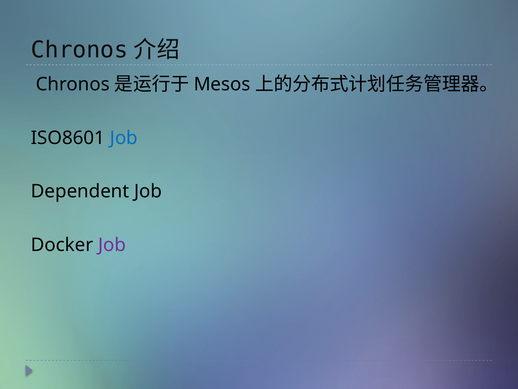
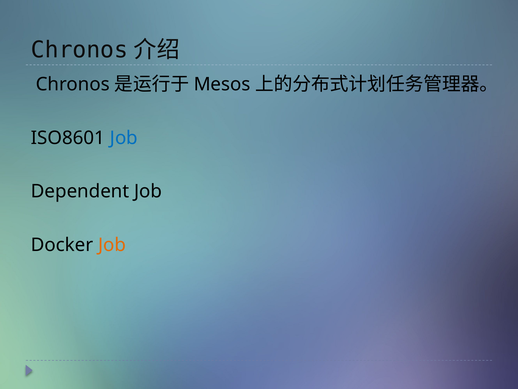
Job colour: purple -> orange (112, 245)
